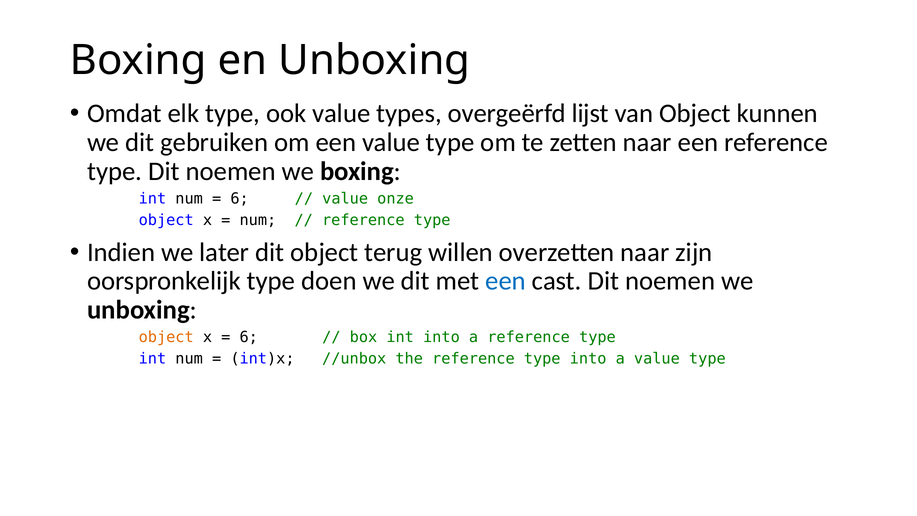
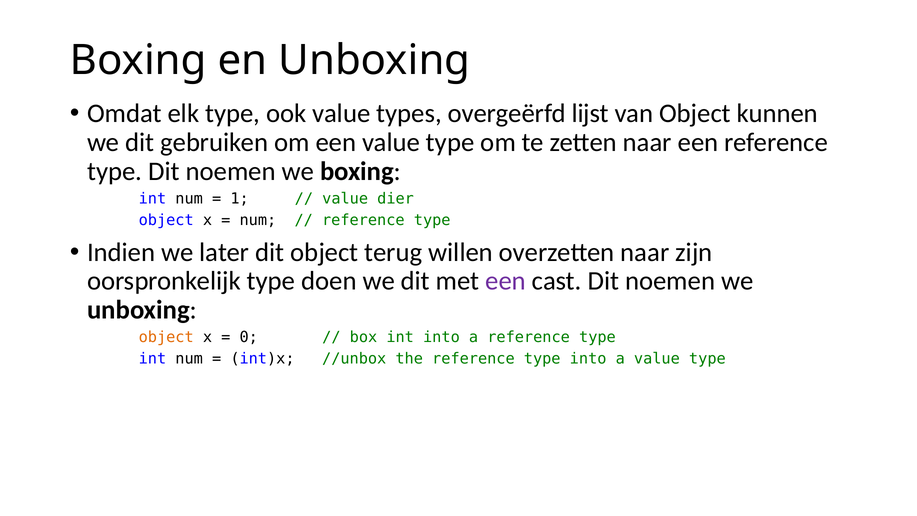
6: 6 -> 1 (240, 199)
onze: onze -> dier (396, 199)
een colour: blue -> purple (506, 281)
6: 6 -> 0 (249, 337)
